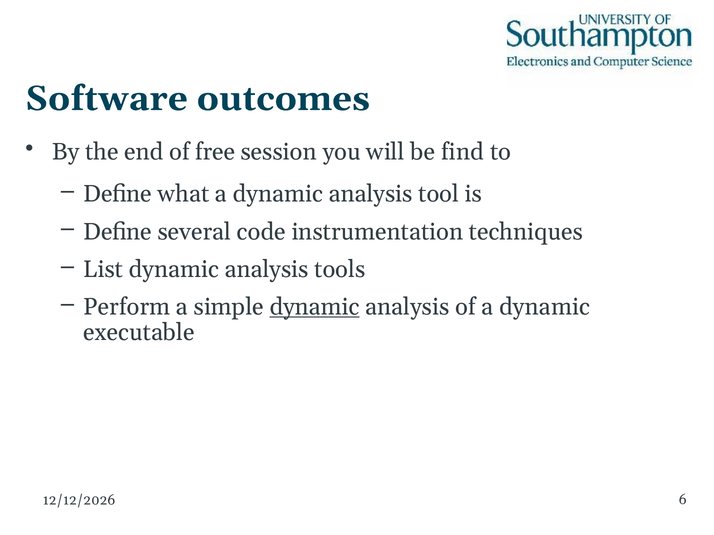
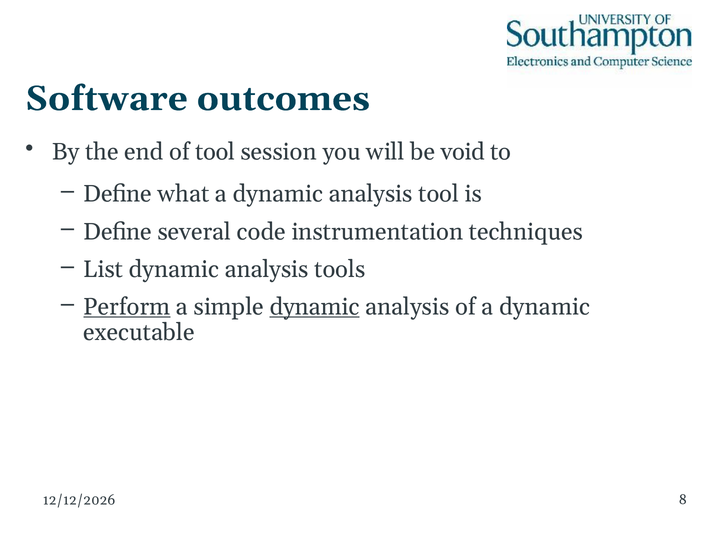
of free: free -> tool (215, 152)
find: find -> void (463, 152)
Perform underline: none -> present (127, 307)
6: 6 -> 8 (683, 500)
